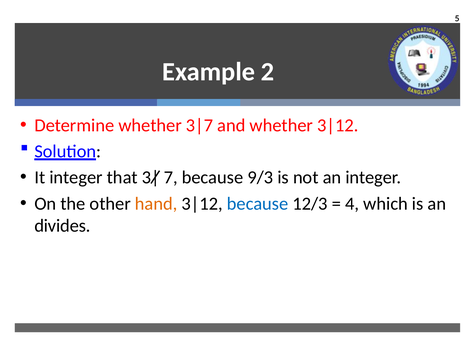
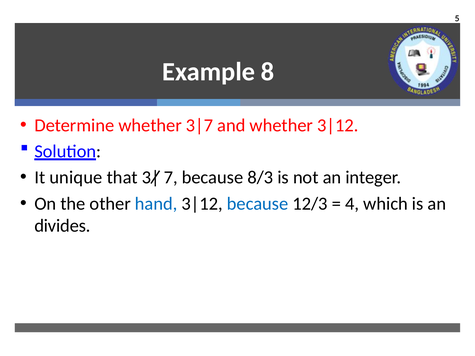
2: 2 -> 8 (268, 72)
It integer: integer -> unique (76, 178)
9/3: 9/3 -> 8/3 (260, 178)
hand colour: orange -> blue (156, 204)
